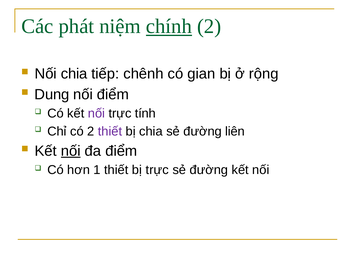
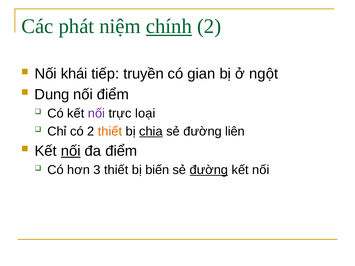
Nối chia: chia -> khái (74, 74)
chênh: chênh -> truyền (144, 74)
rộng: rộng -> ngột (264, 74)
tính: tính -> loại (145, 114)
thiết colour: purple -> orange (110, 131)
chia underline: none -> present (151, 131)
1: 1 -> 3 (97, 170)
bị trực: trực -> biến (157, 170)
đường underline: none -> present (209, 170)
